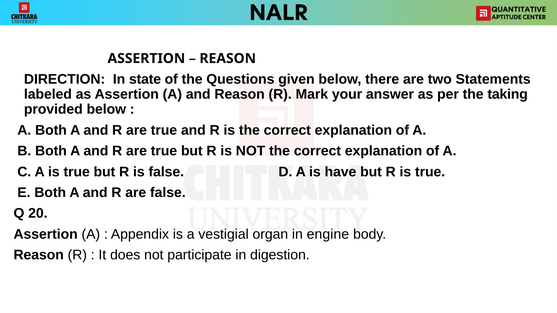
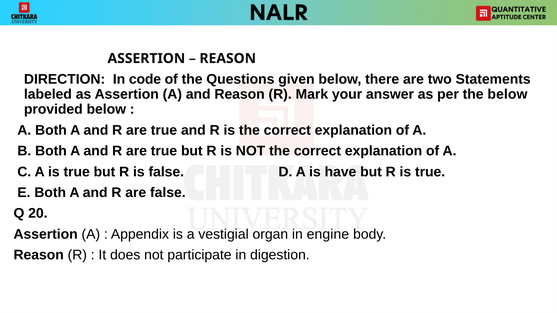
state: state -> code (145, 79)
the taking: taking -> below (507, 94)
